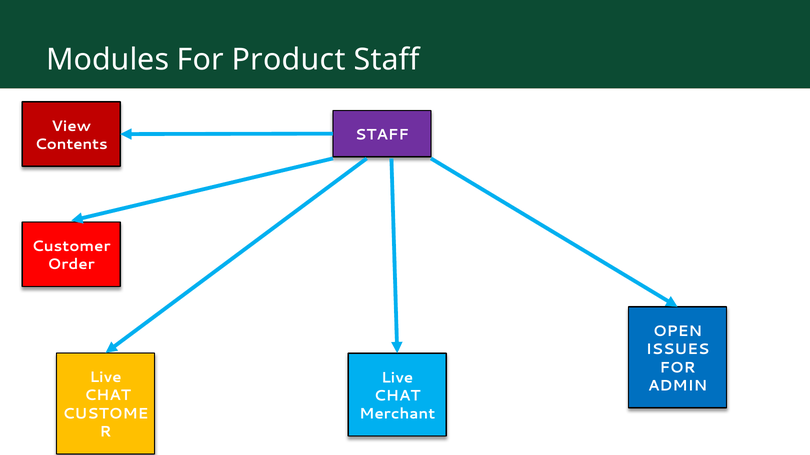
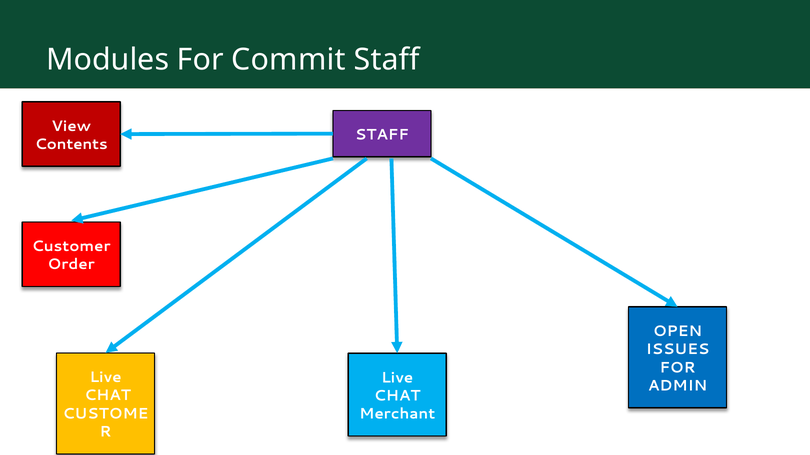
Product: Product -> Commit (289, 60)
